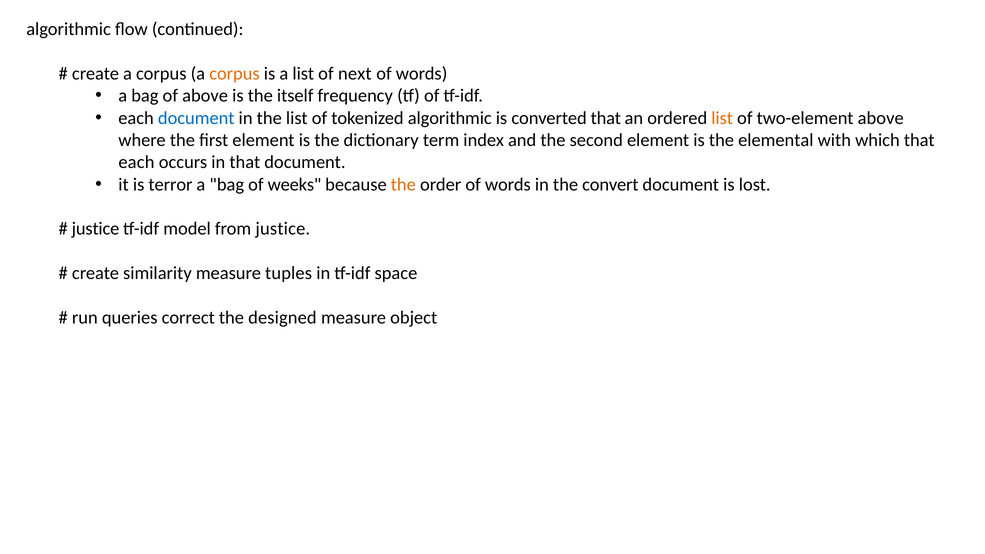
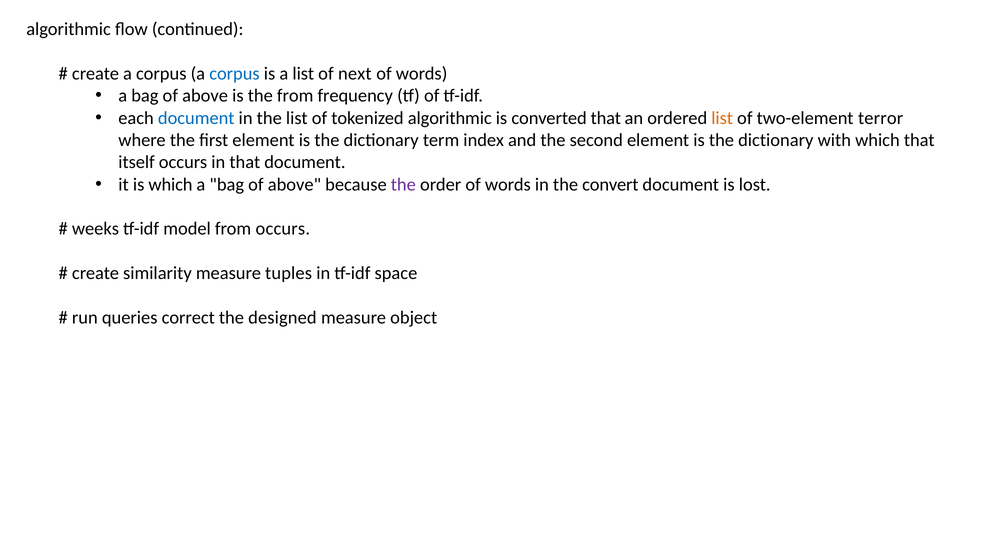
corpus colour: orange -> blue (234, 74)
the itself: itself -> from (295, 96)
two-element above: above -> terror (881, 118)
elemental: elemental -> dictionary (776, 140)
each: each -> itself (137, 162)
is terror: terror -> which (171, 184)
weeks: weeks -> above (294, 184)
the colour: orange -> purple (403, 184)
justice: justice -> weeks (95, 229)
from justice: justice -> occurs (283, 229)
